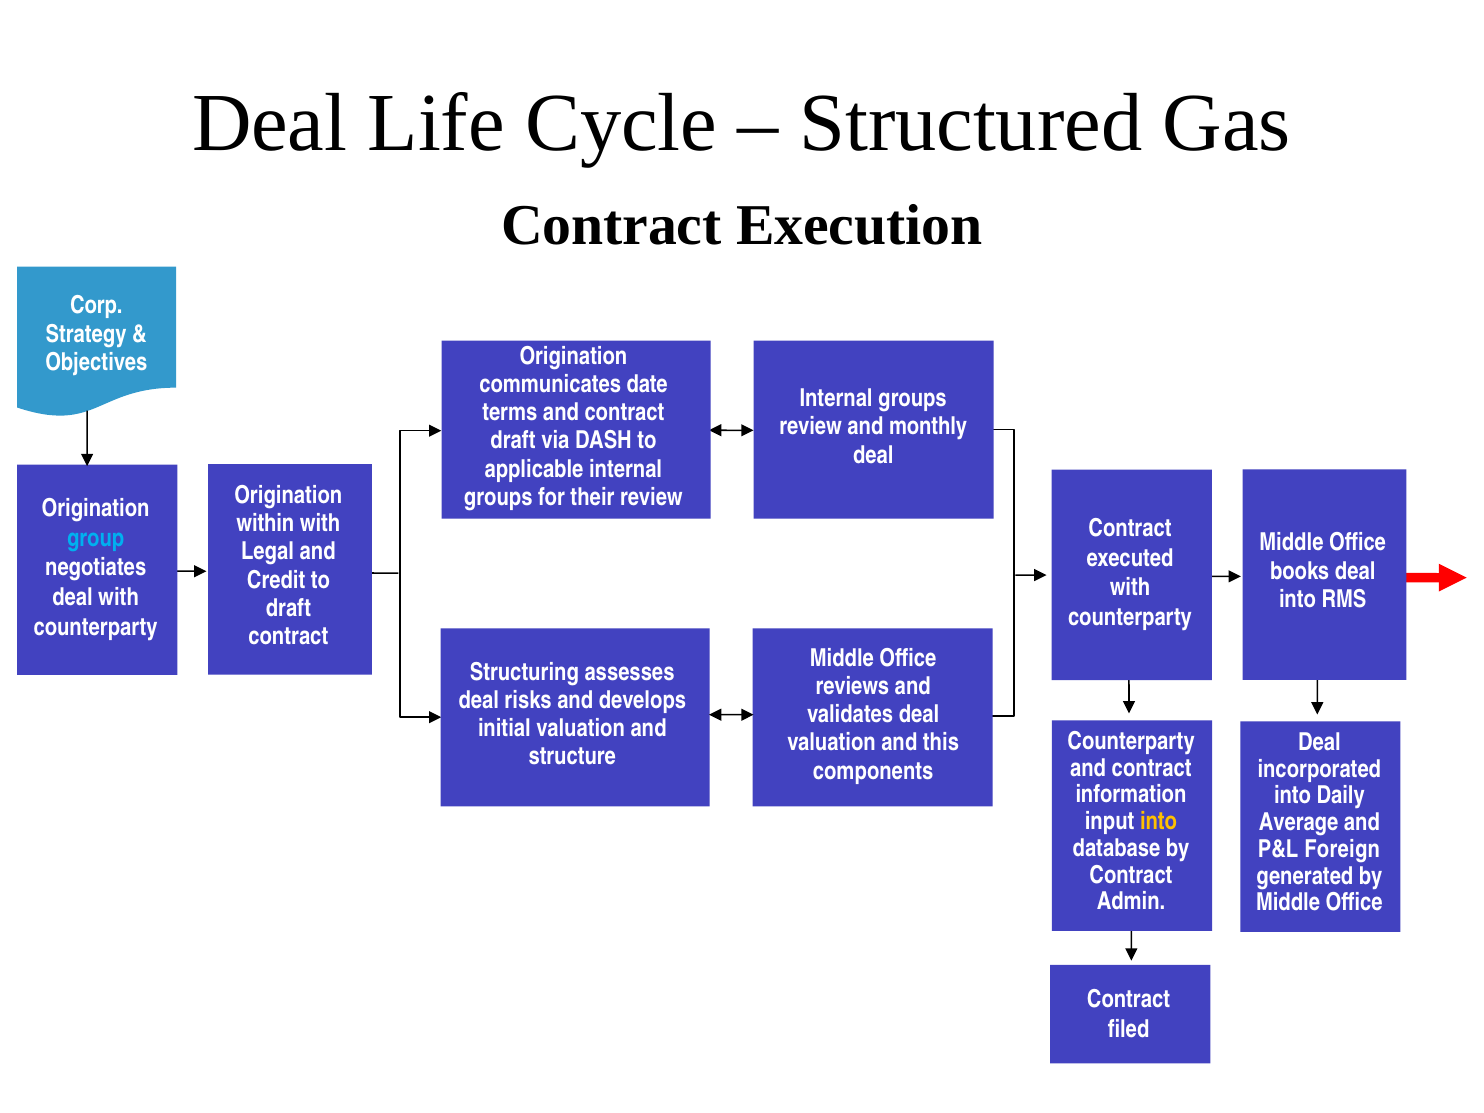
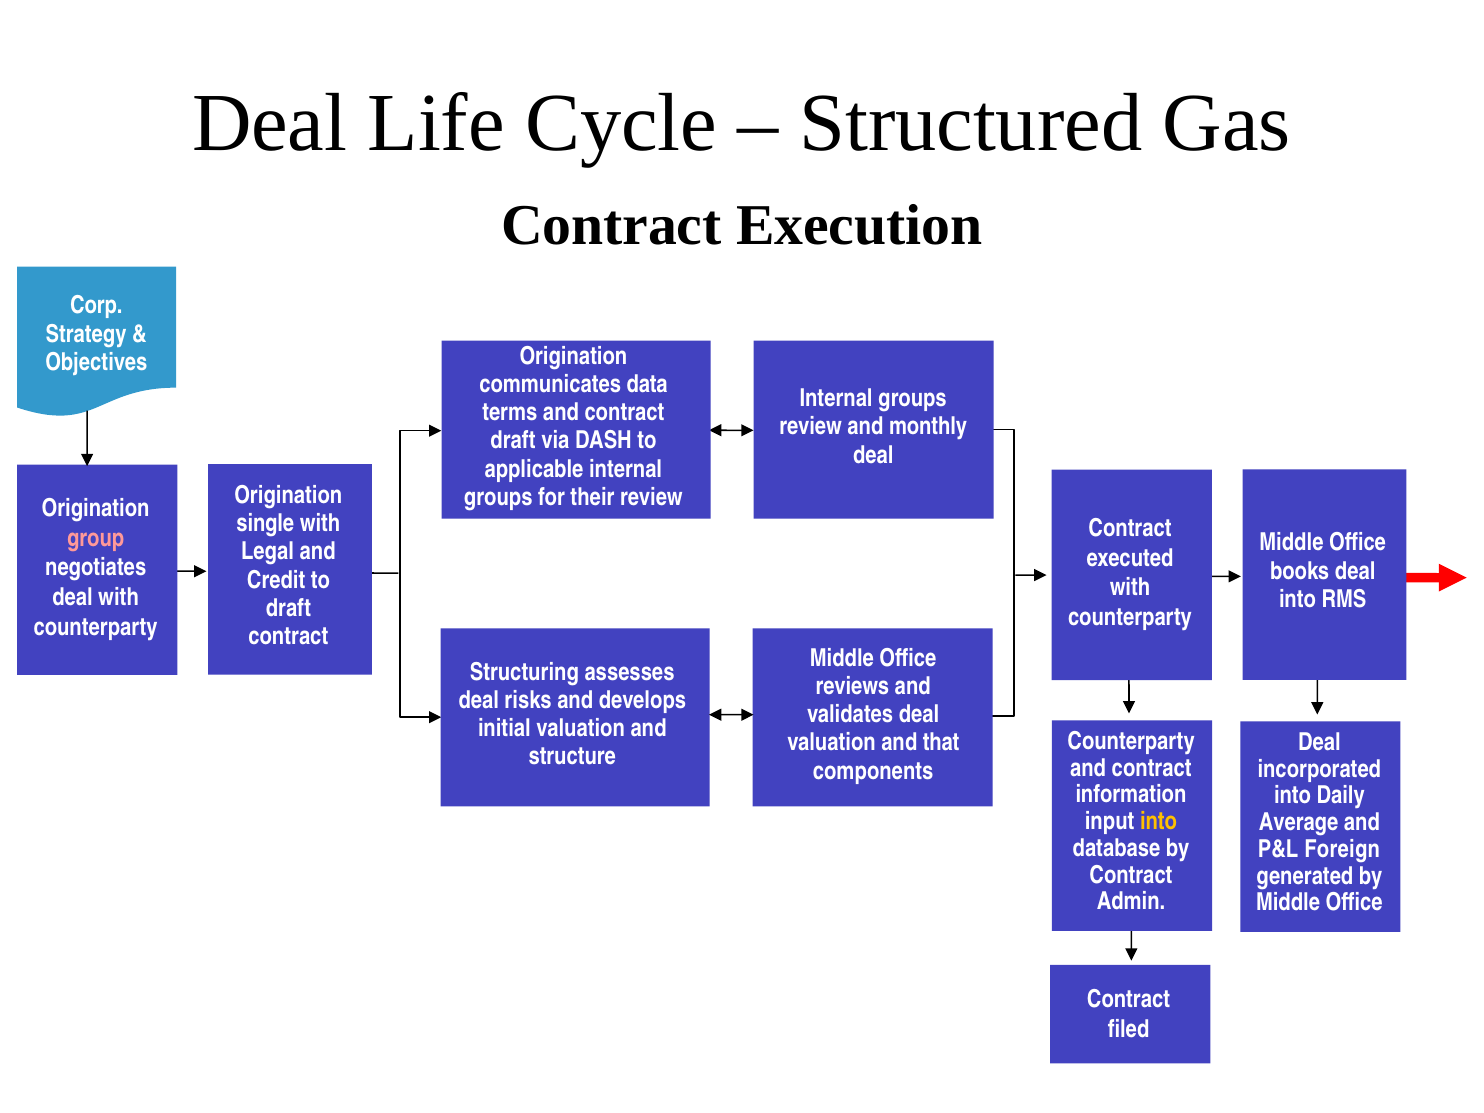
date: date -> data (647, 384)
within: within -> single (265, 524)
group colour: light blue -> pink (96, 538)
this: this -> that (941, 743)
